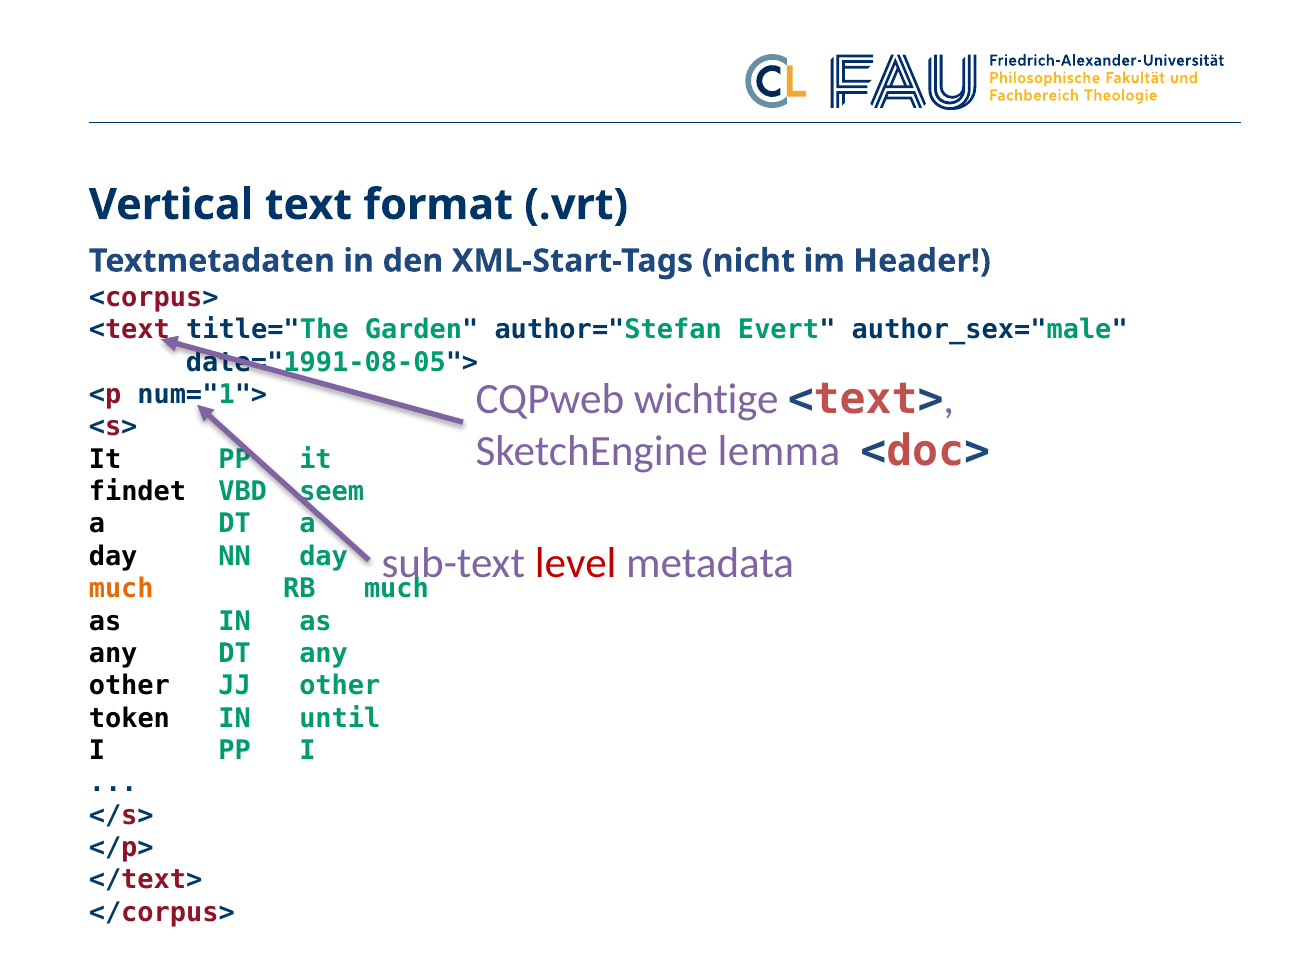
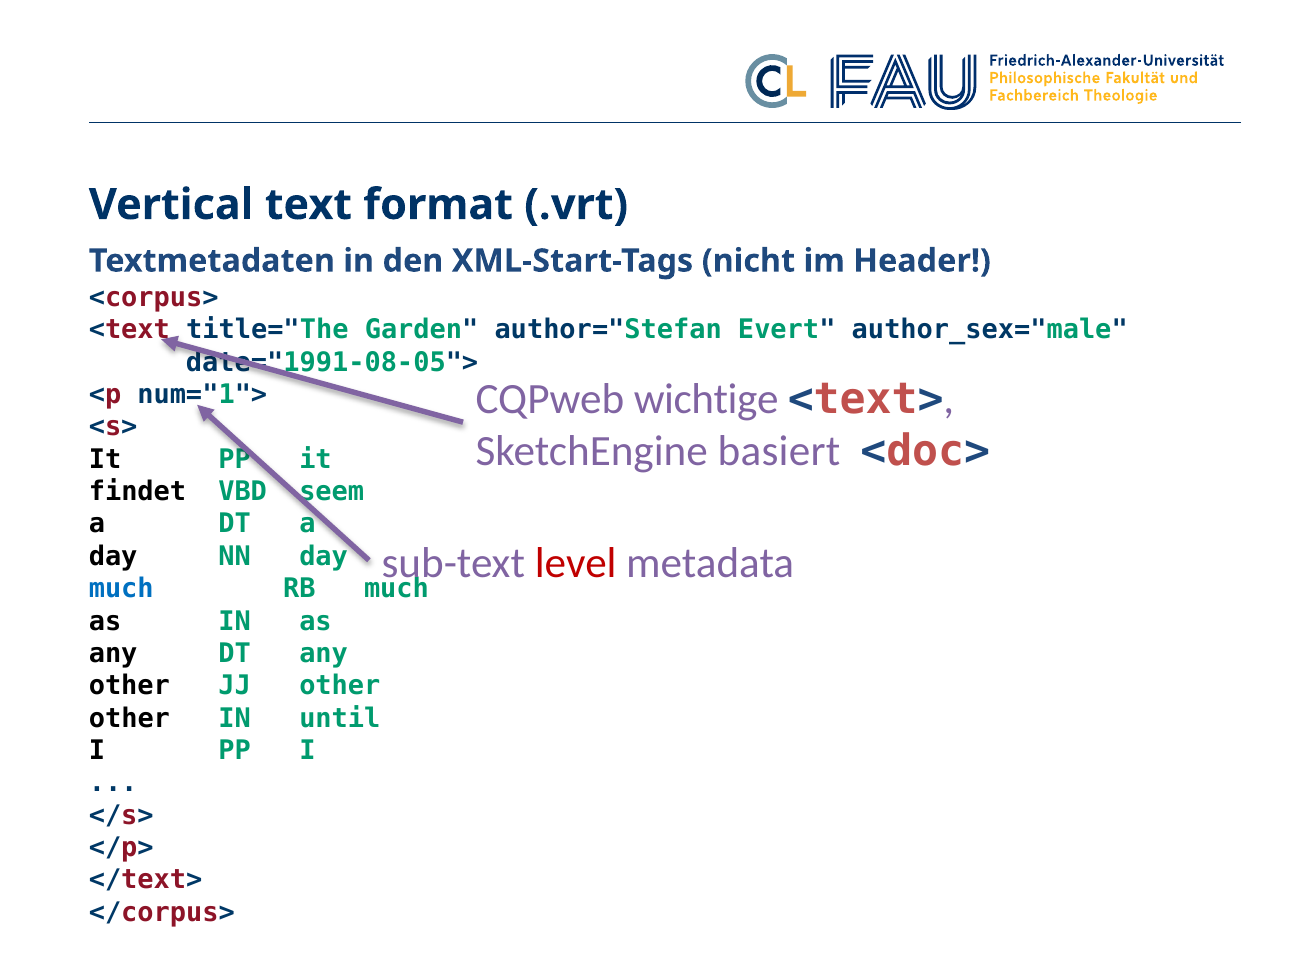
lemma: lemma -> basiert (779, 451)
much colour: orange -> blue (121, 589)
token: token -> other (129, 718)
